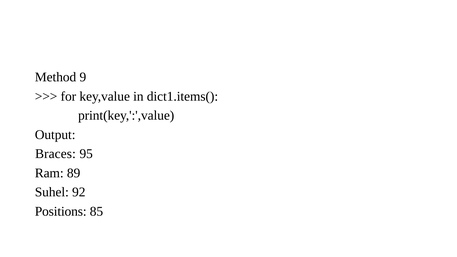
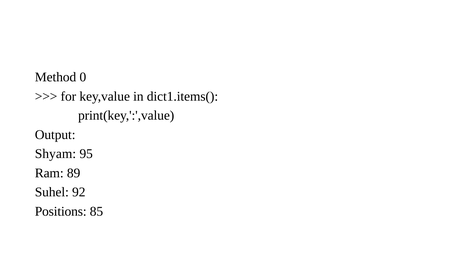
9: 9 -> 0 (83, 77)
Braces: Braces -> Shyam (55, 154)
